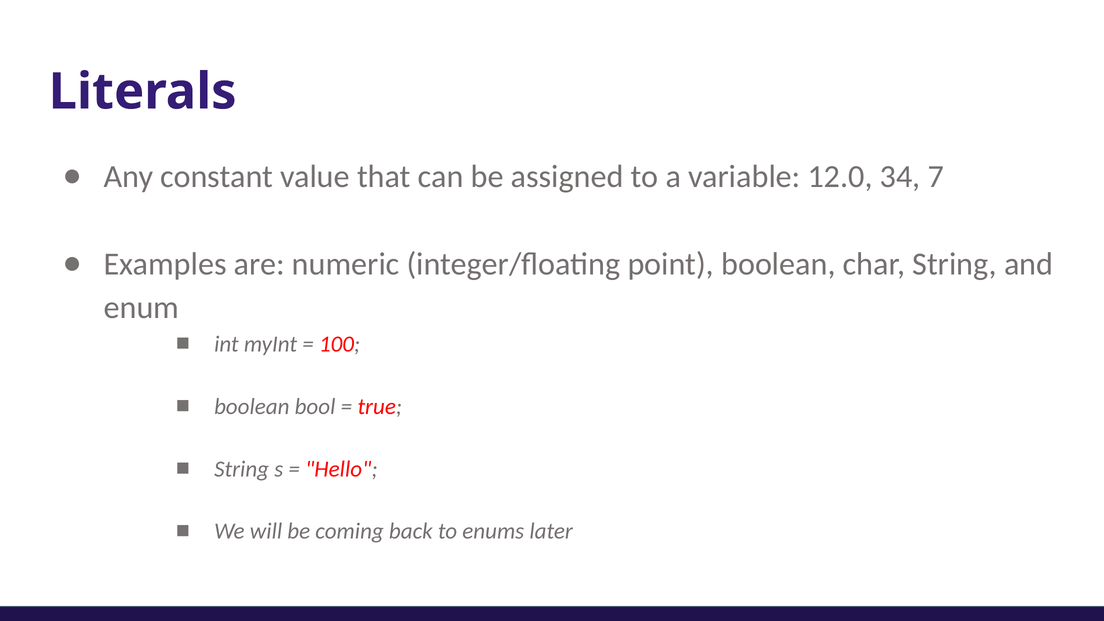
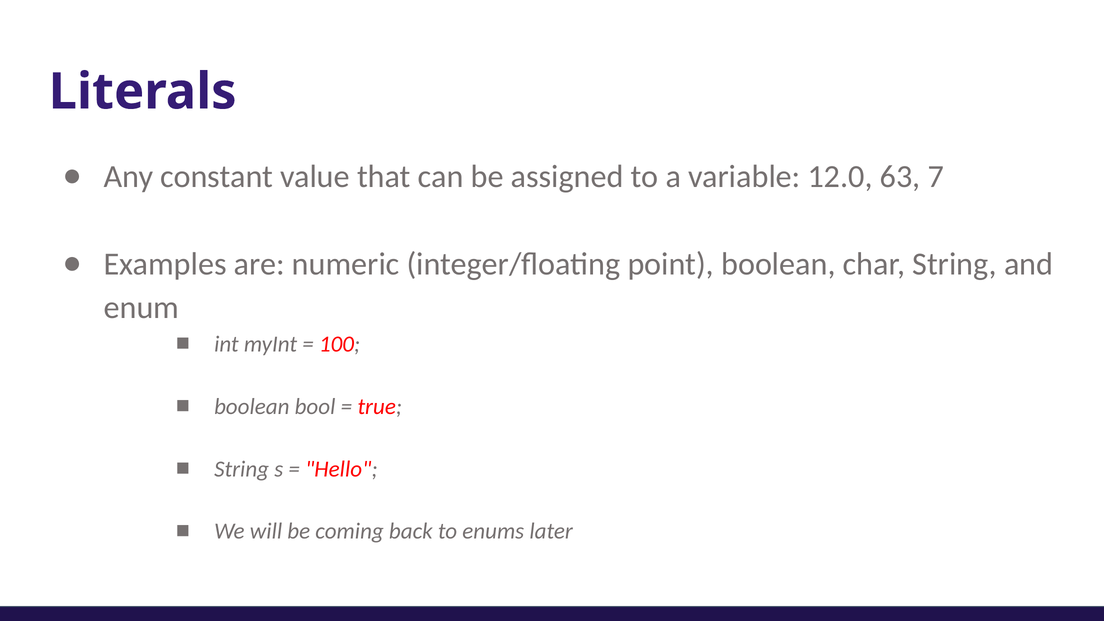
34: 34 -> 63 (900, 177)
